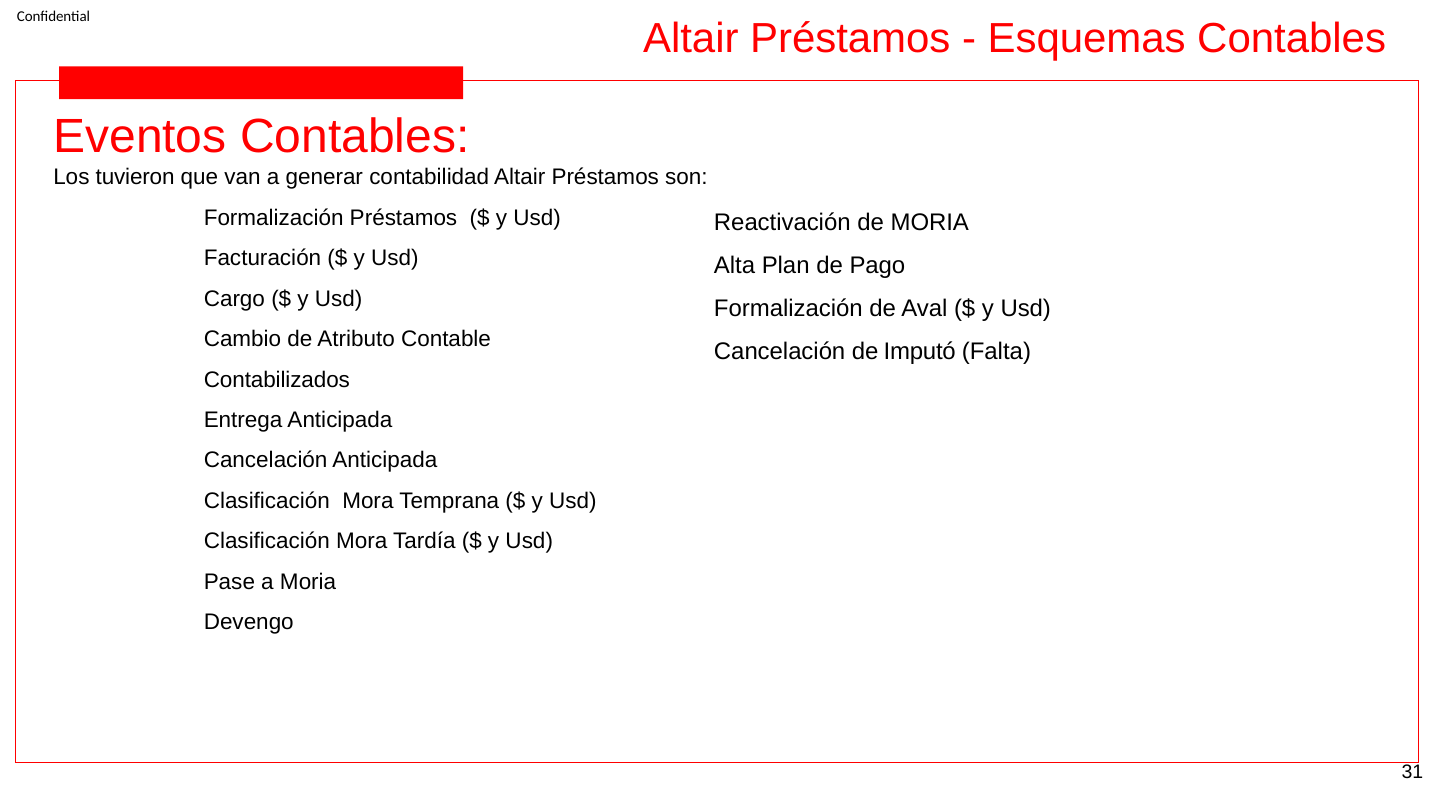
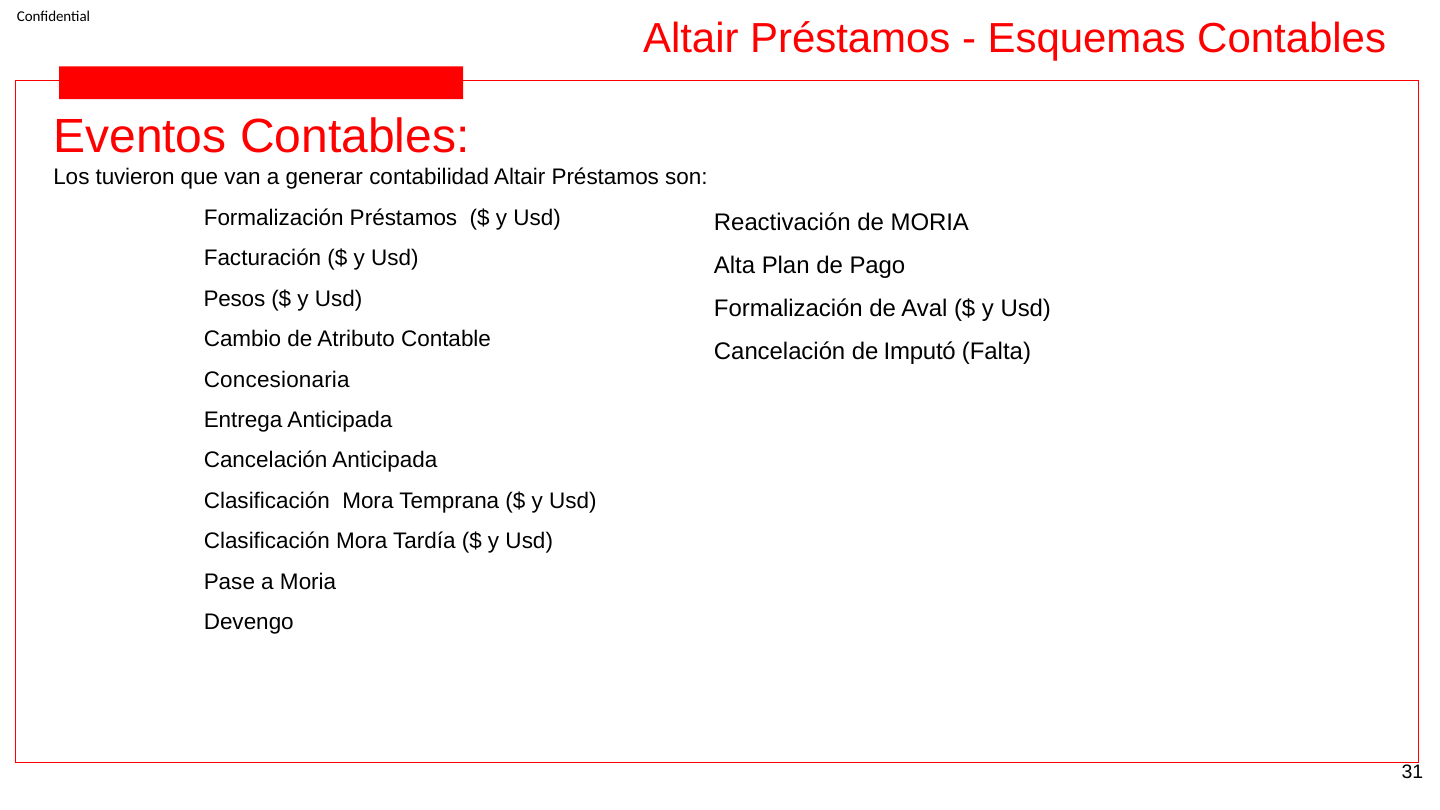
Cargo: Cargo -> Pesos (234, 299)
Contabilizados: Contabilizados -> Concesionaria (277, 380)
